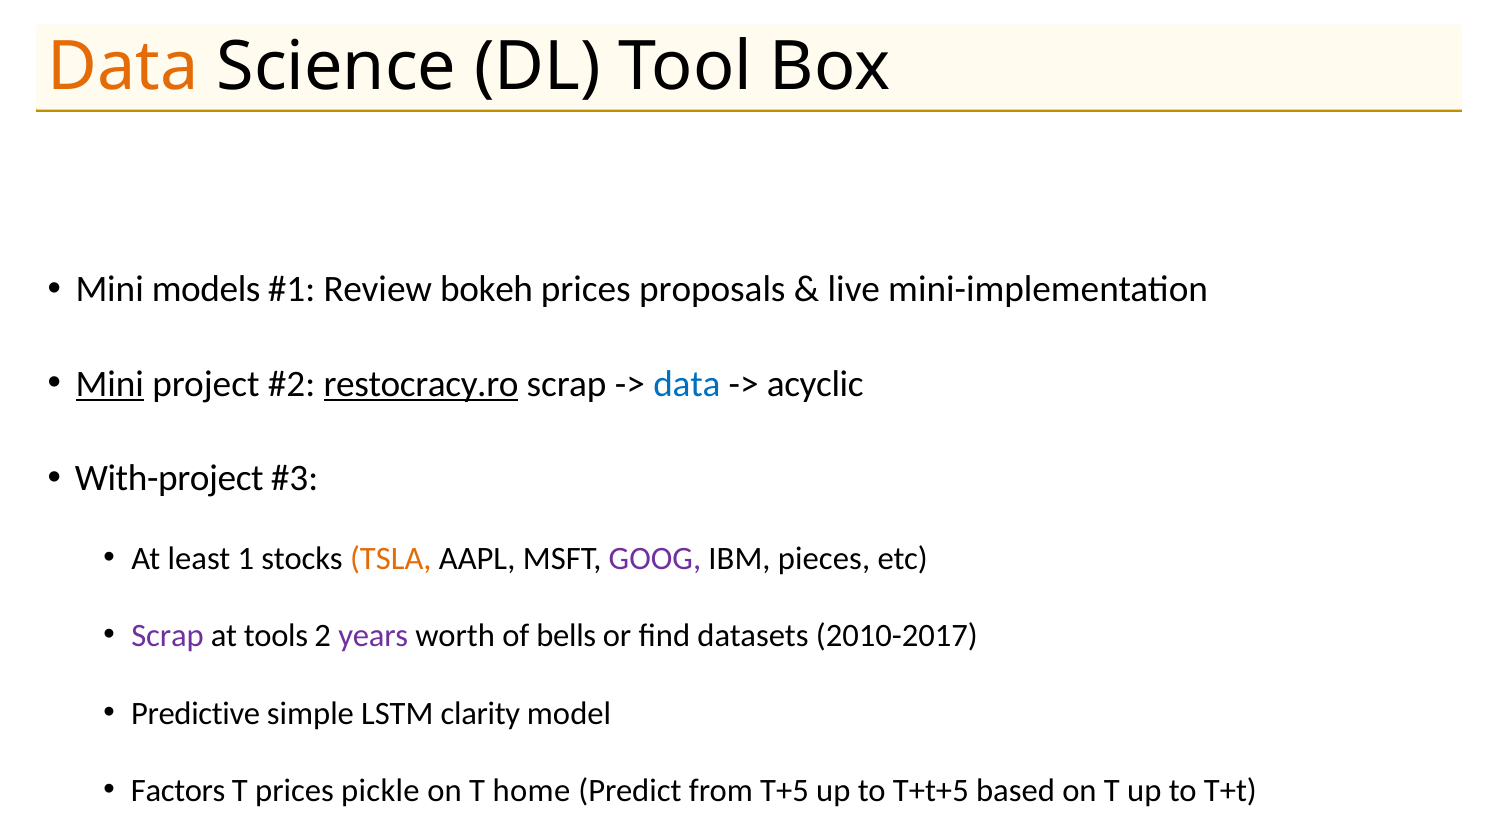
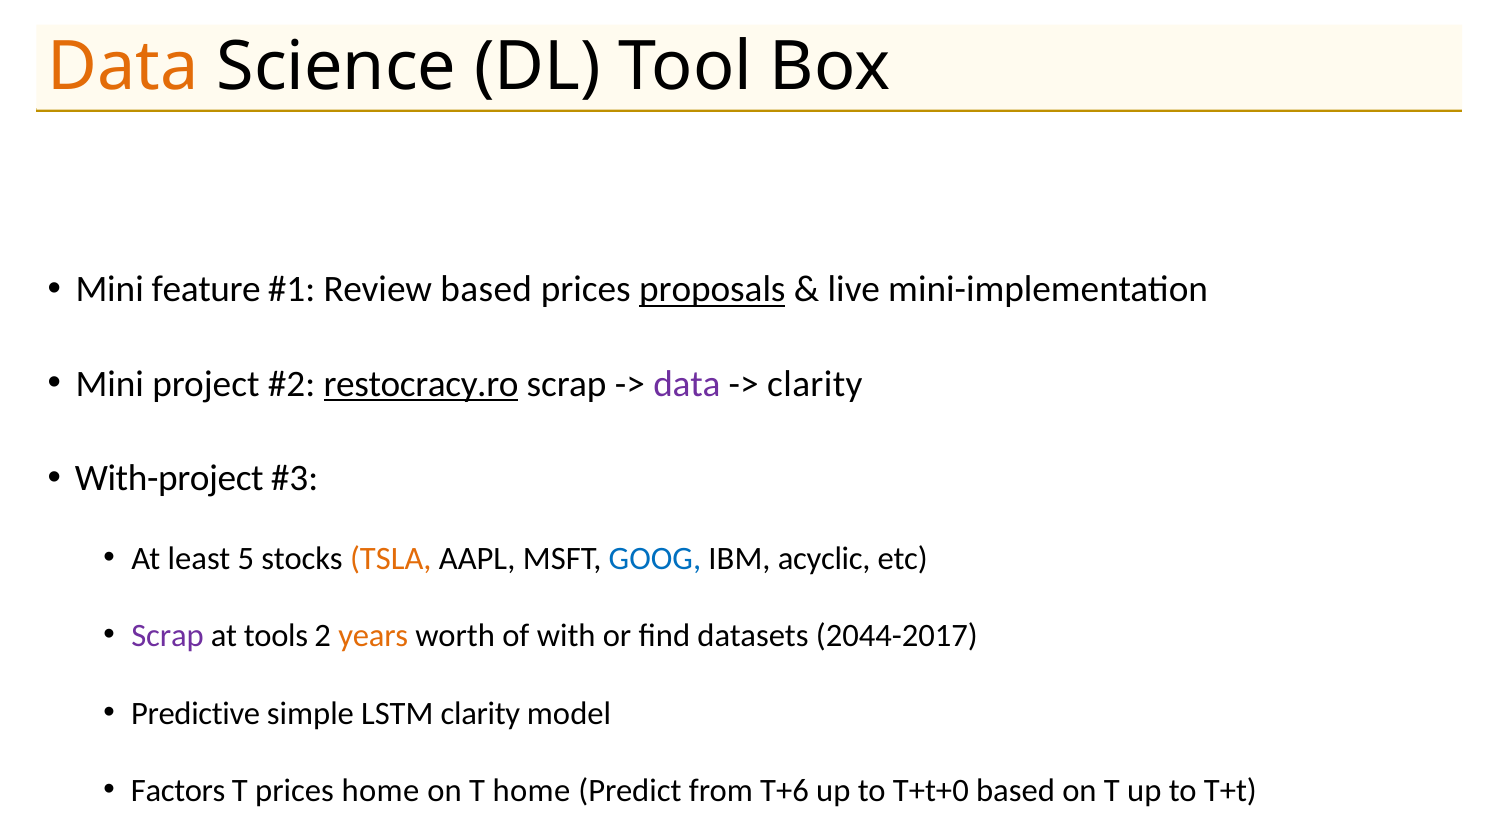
models: models -> feature (206, 290)
Review bokeh: bokeh -> based (486, 290)
proposals underline: none -> present (712, 290)
Mini underline: present -> none (110, 384)
data colour: blue -> purple (687, 384)
acyclic: acyclic -> clarity (815, 384)
1: 1 -> 5 (246, 558)
GOOG colour: purple -> blue (655, 558)
pieces: pieces -> acyclic (824, 558)
years colour: purple -> orange (373, 636)
bells: bells -> with (566, 636)
2010-2017: 2010-2017 -> 2044-2017 (897, 636)
prices pickle: pickle -> home (380, 790)
T+5: T+5 -> T+6 (785, 790)
T+t+5: T+t+5 -> T+t+0 (931, 790)
